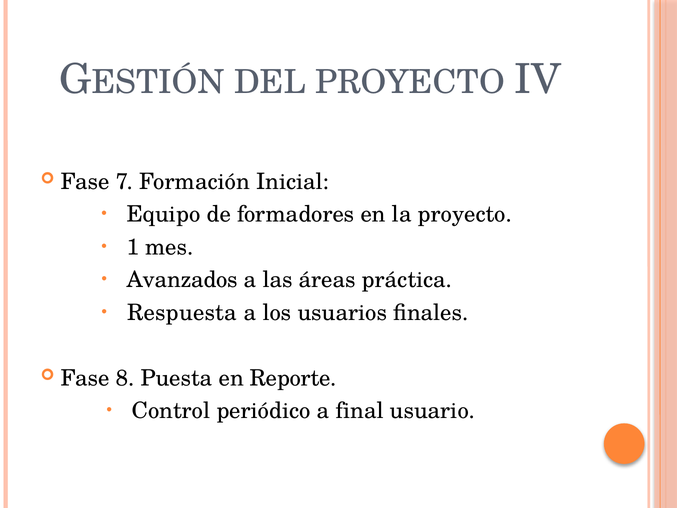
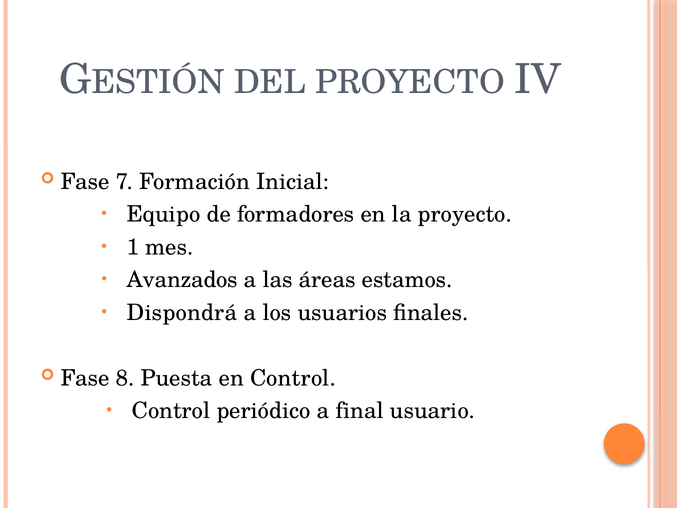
práctica: práctica -> estamos (407, 280)
Respuesta: Respuesta -> Dispondrá (182, 313)
en Reporte: Reporte -> Control (293, 378)
